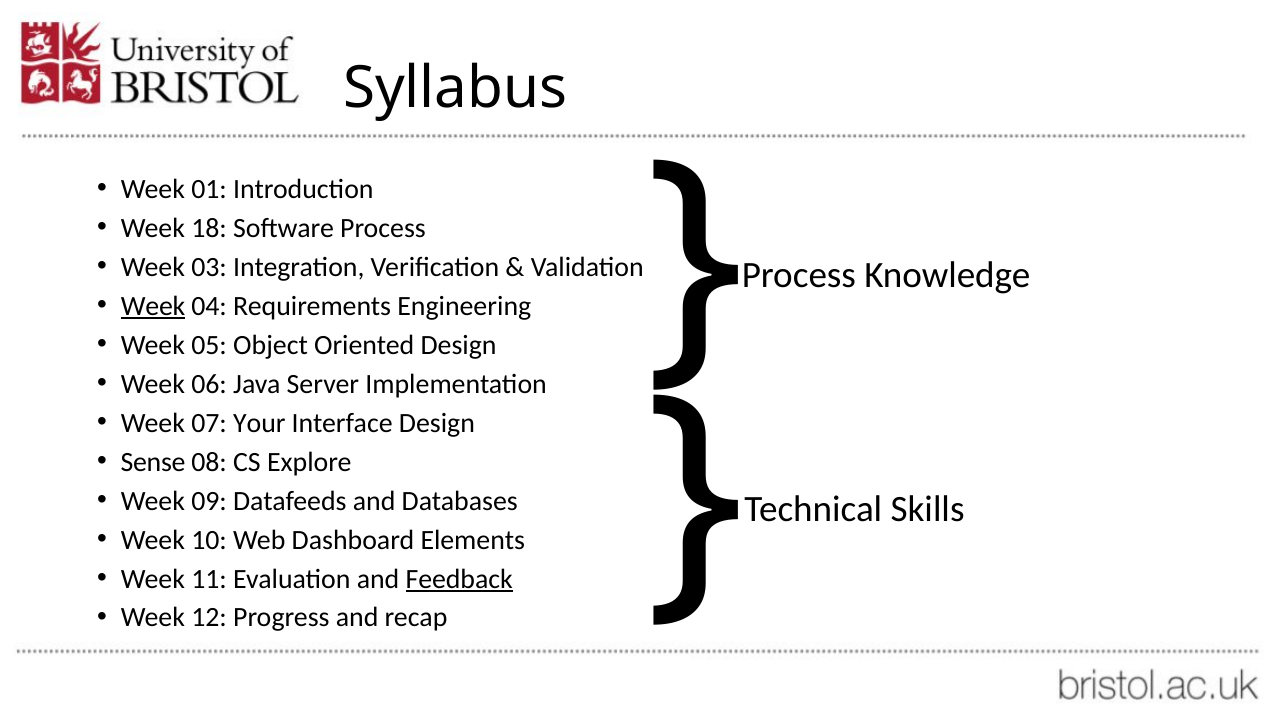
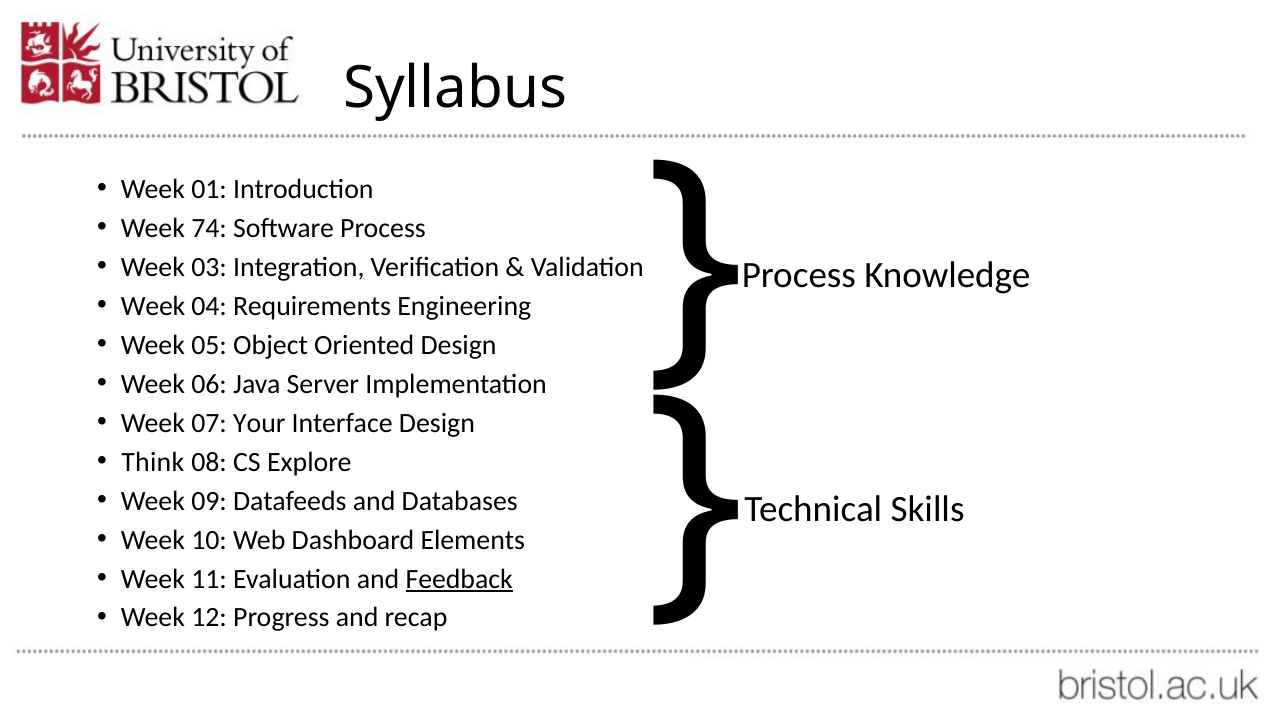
18: 18 -> 74 (209, 228)
Week underline: present -> none (153, 306)
Sense: Sense -> Think (153, 462)
